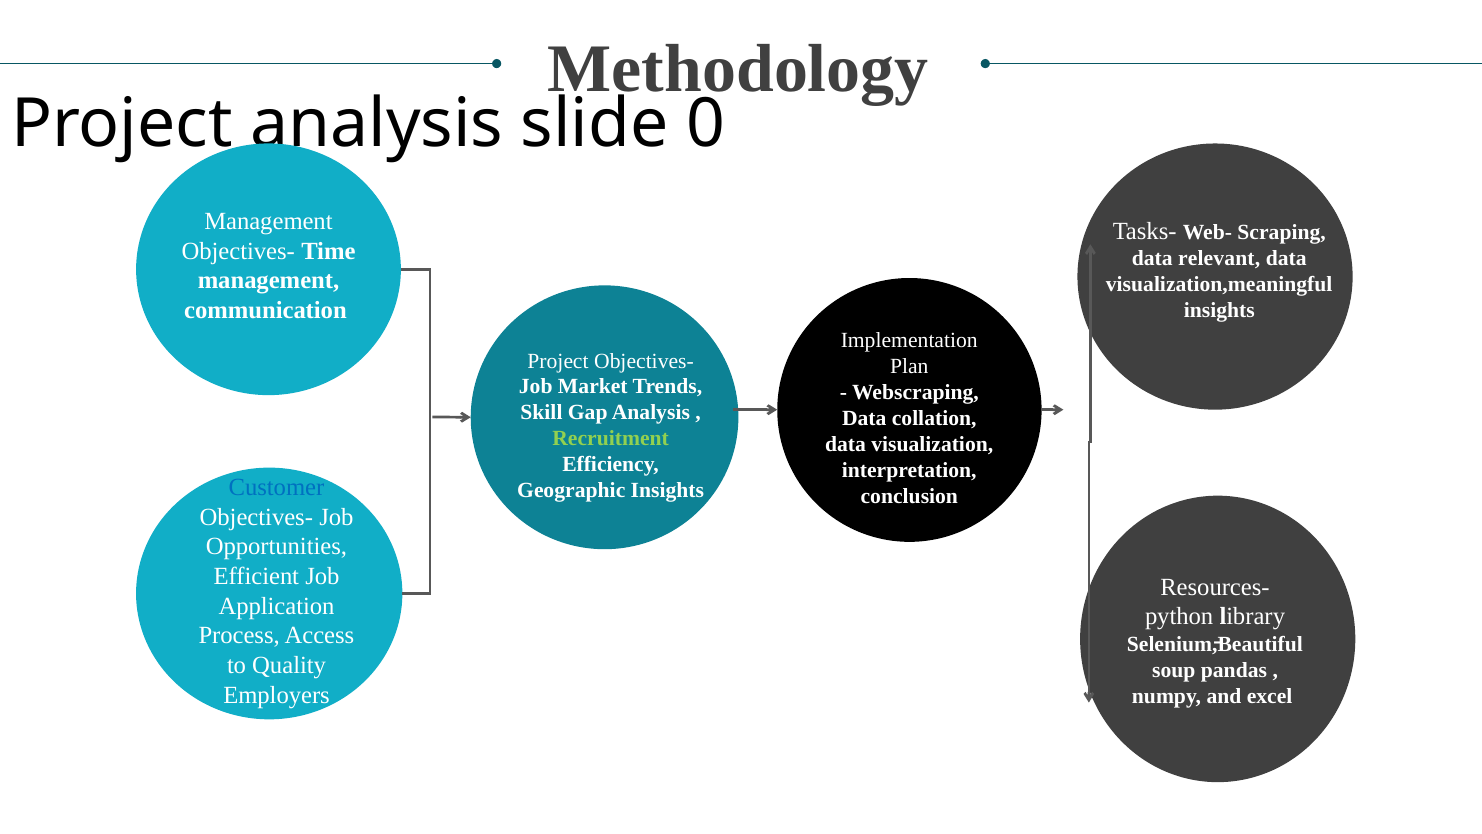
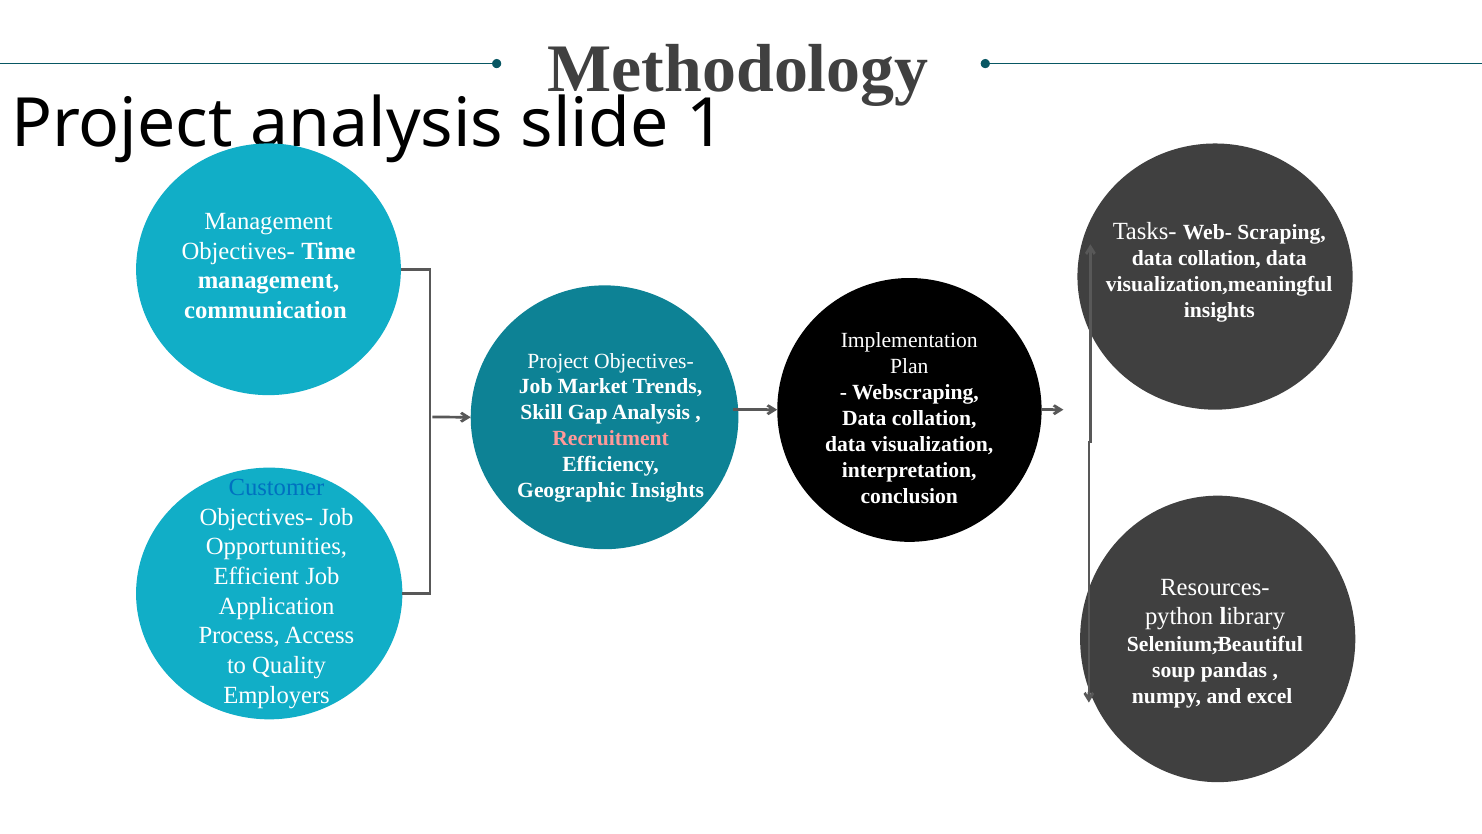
0: 0 -> 1 (705, 124)
relevant: relevant -> collation (1219, 259)
Recruitment colour: light green -> pink (611, 439)
